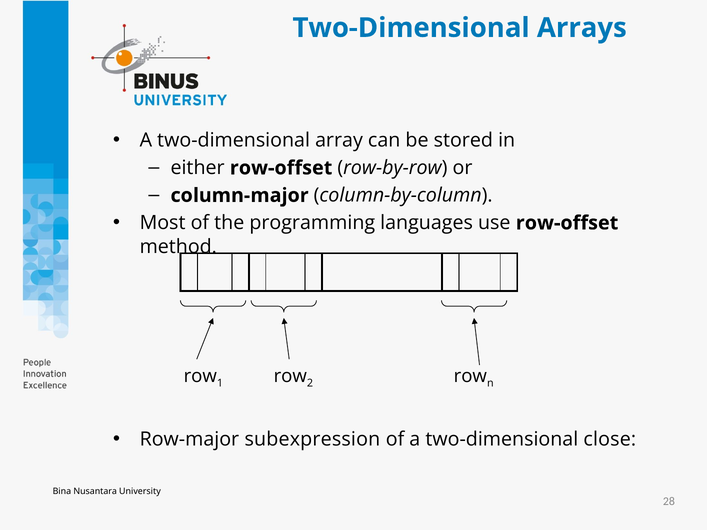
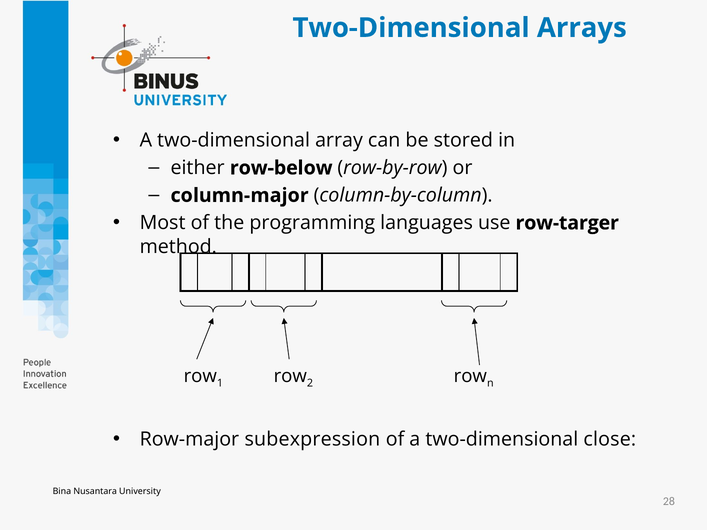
either row-offset: row-offset -> row-below (281, 168)
use row-offset: row-offset -> row-targer (567, 223)
